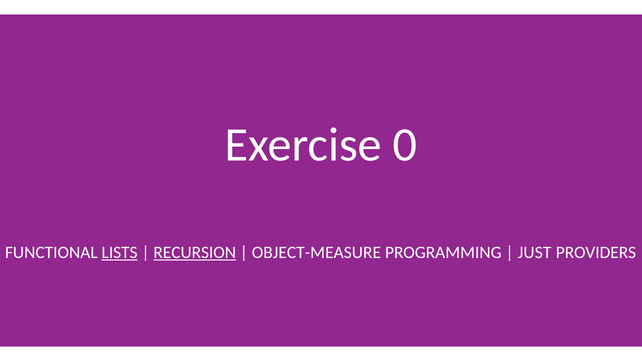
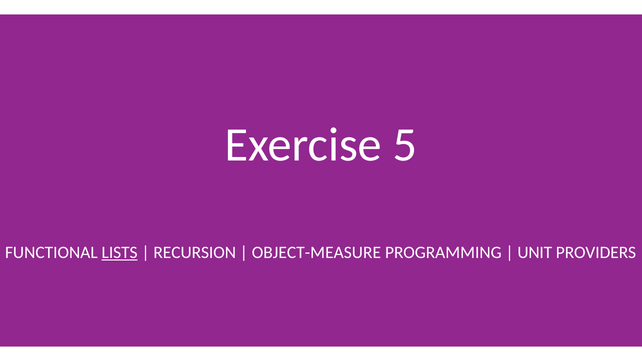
0: 0 -> 5 (405, 145)
RECURSION underline: present -> none (195, 252)
JUST: JUST -> UNIT (535, 252)
